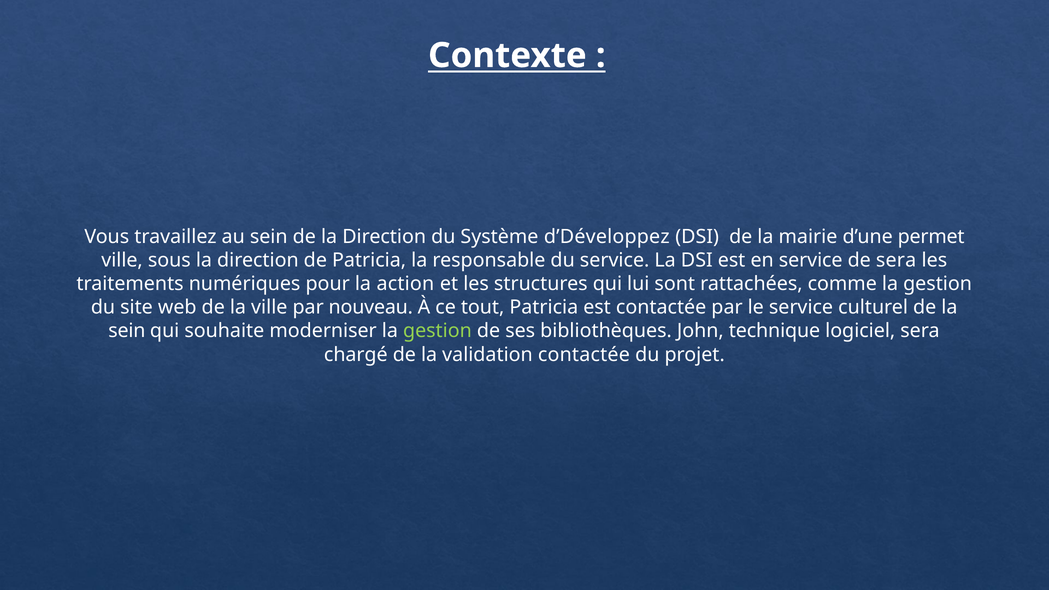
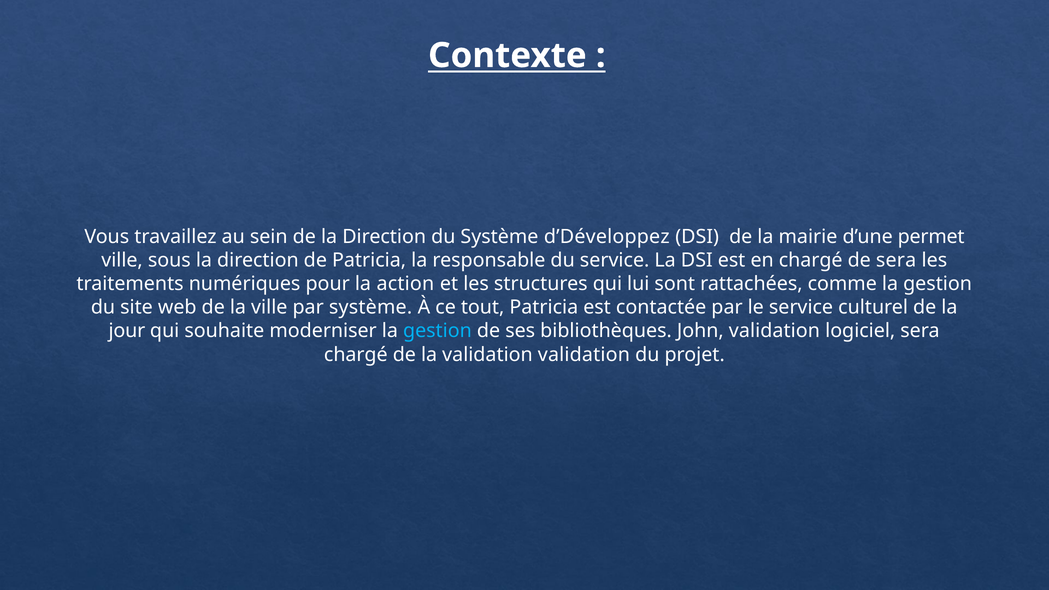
en service: service -> chargé (811, 260)
par nouveau: nouveau -> système (371, 307)
sein: sein -> jour (127, 331)
gestion colour: light green -> light blue (437, 331)
John technique: technique -> validation (774, 331)
validation contactée: contactée -> validation (584, 355)
